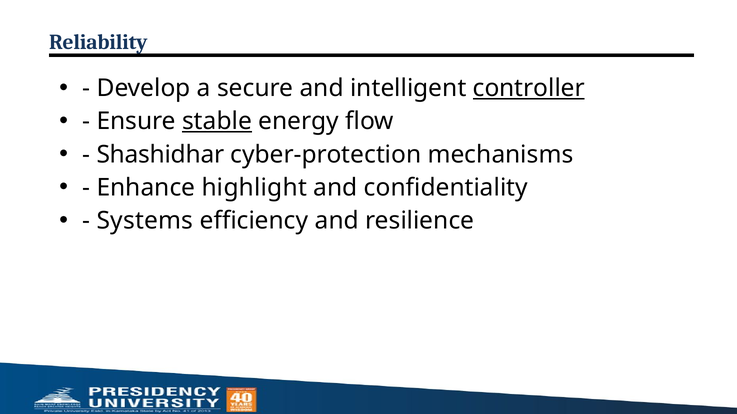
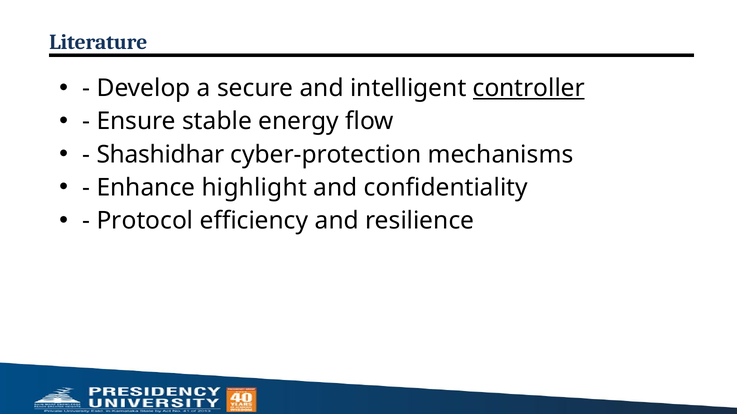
Reliability: Reliability -> Literature (98, 42)
stable underline: present -> none (217, 122)
Systems: Systems -> Protocol (145, 221)
